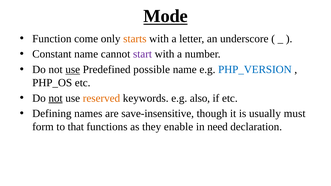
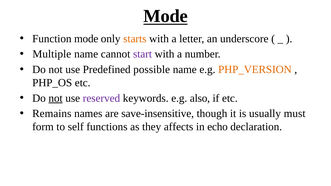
Function come: come -> mode (86, 39)
Constant: Constant -> Multiple (52, 54)
use underline: present -> none (73, 70)
PHP_VERSION colour: blue -> orange (255, 70)
reserved colour: orange -> purple (101, 98)
Defining: Defining -> Remains (52, 114)
that: that -> self (76, 127)
enable: enable -> affects (179, 127)
need: need -> echo (218, 127)
